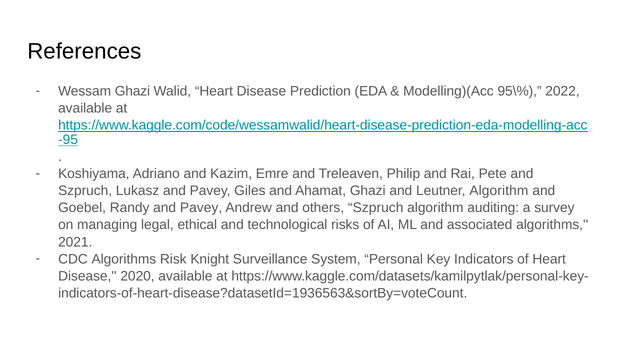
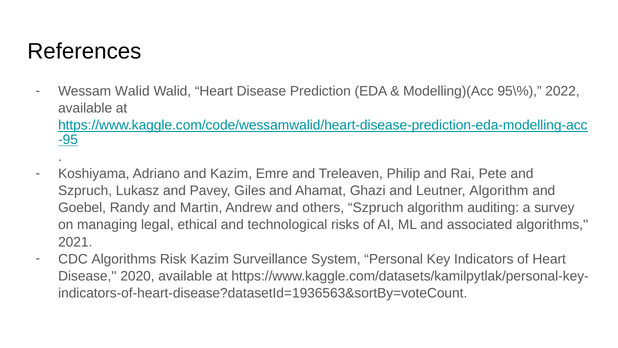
Wessam Ghazi: Ghazi -> Walid (132, 91)
Randy and Pavey: Pavey -> Martin (201, 208)
Risk Knight: Knight -> Kazim (210, 259)
